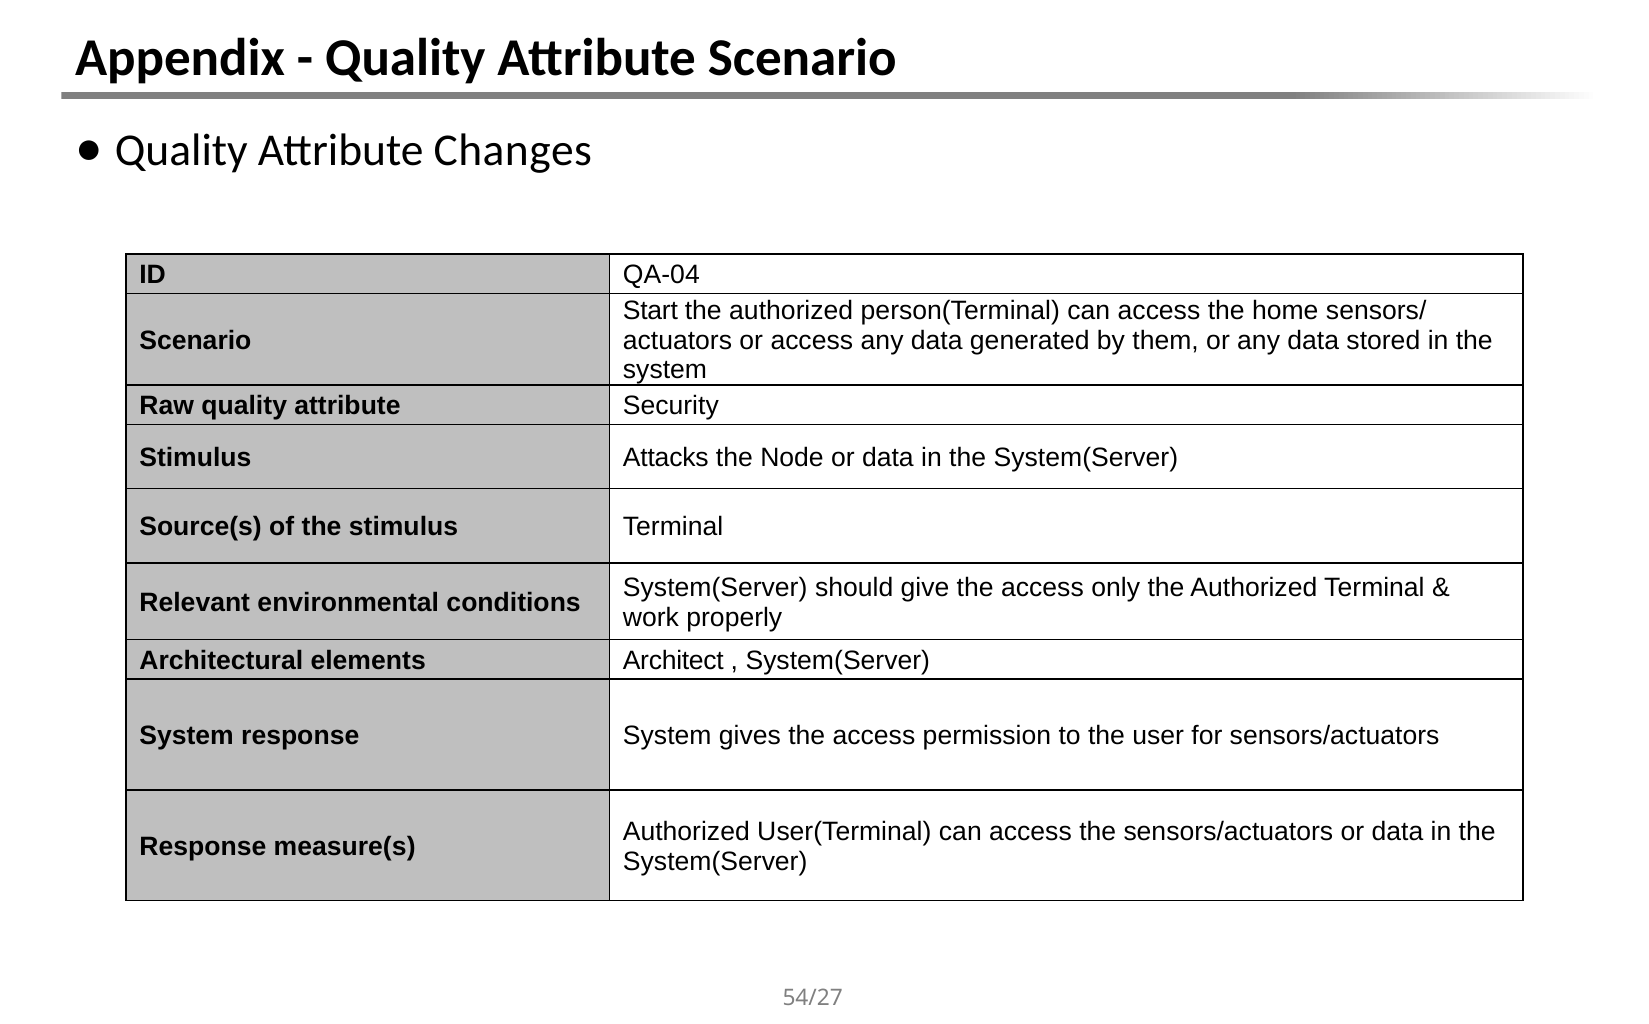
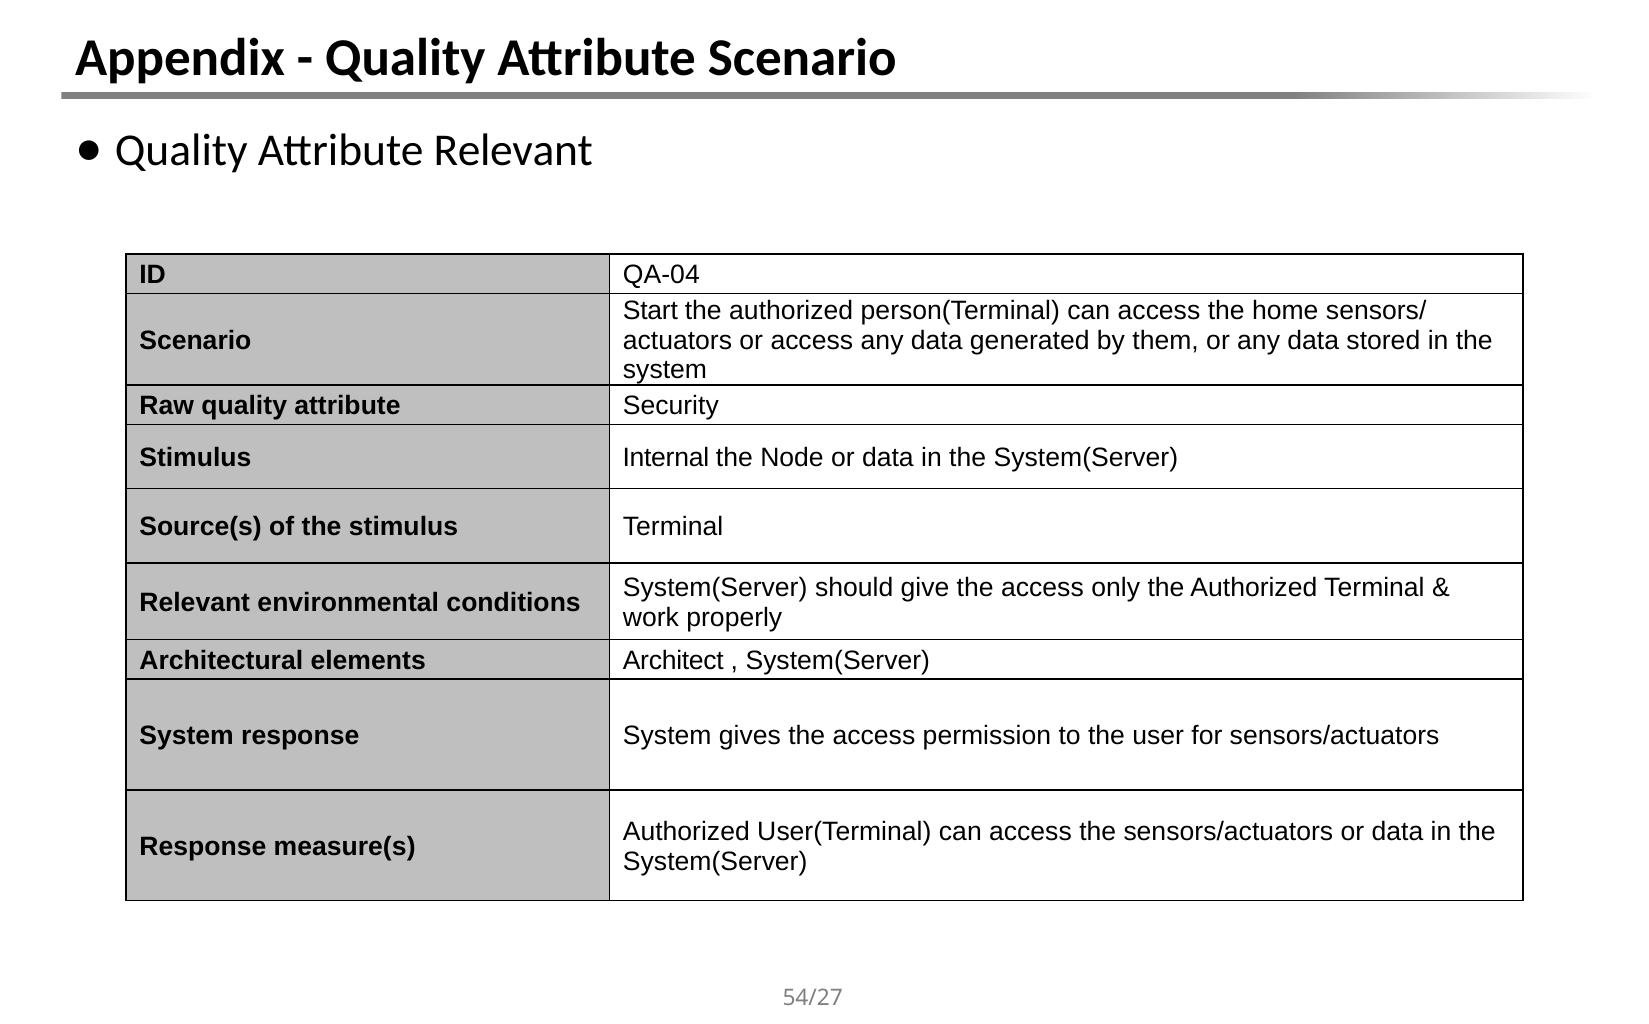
Attribute Changes: Changes -> Relevant (513, 151)
Attacks: Attacks -> Internal (666, 457)
